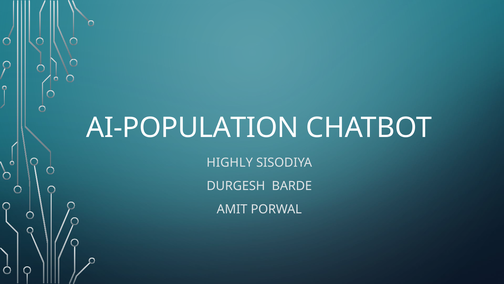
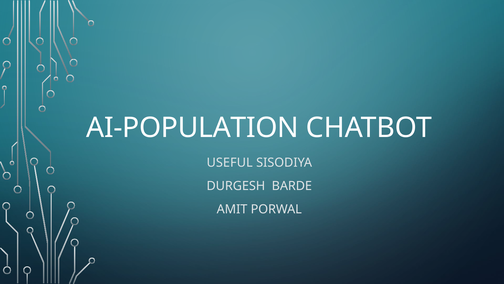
HIGHLY: HIGHLY -> USEFUL (230, 162)
